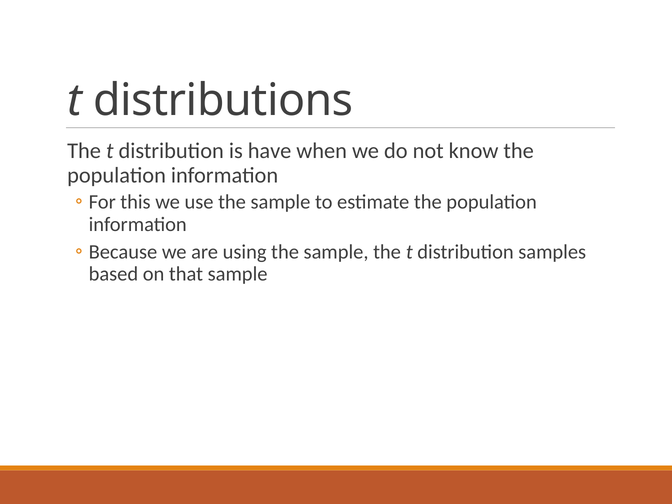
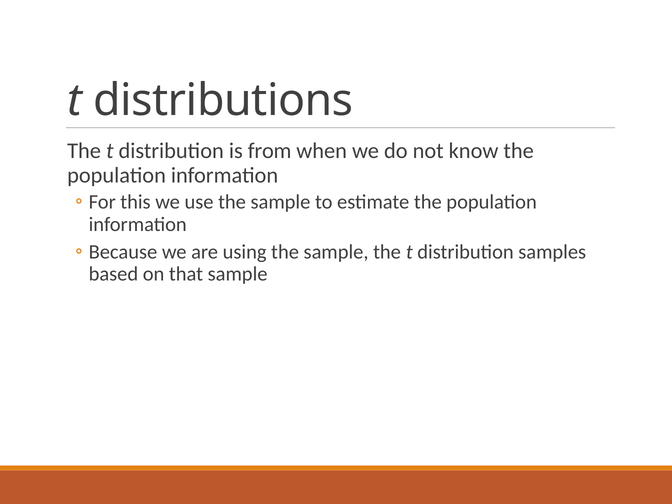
have: have -> from (270, 151)
